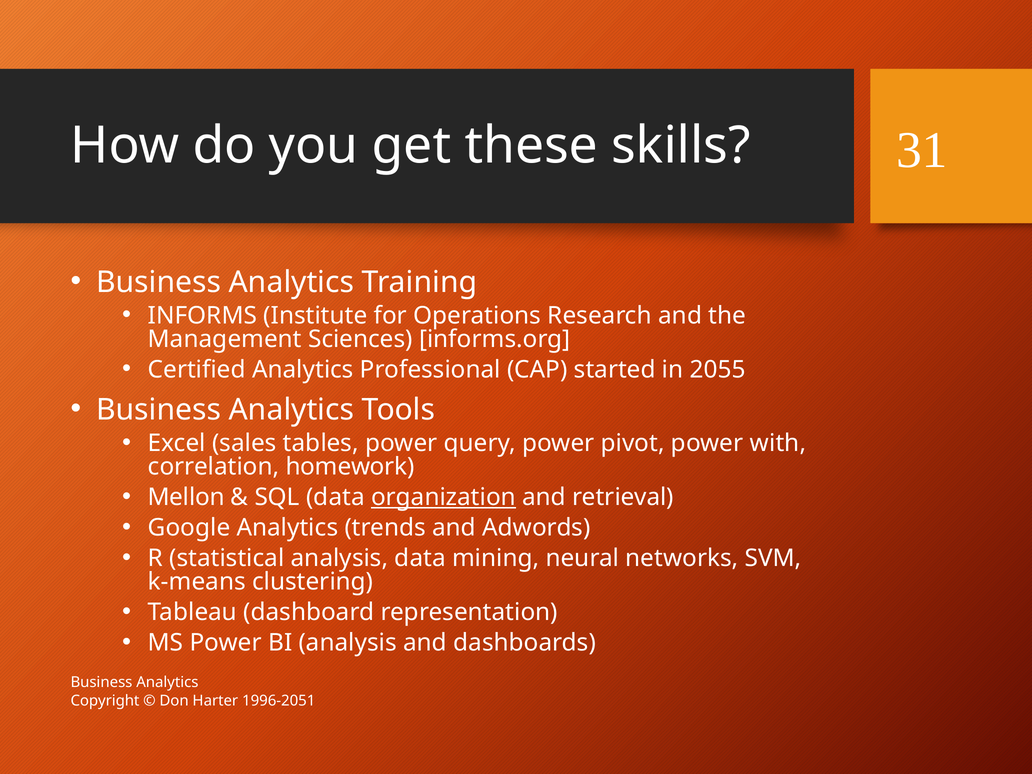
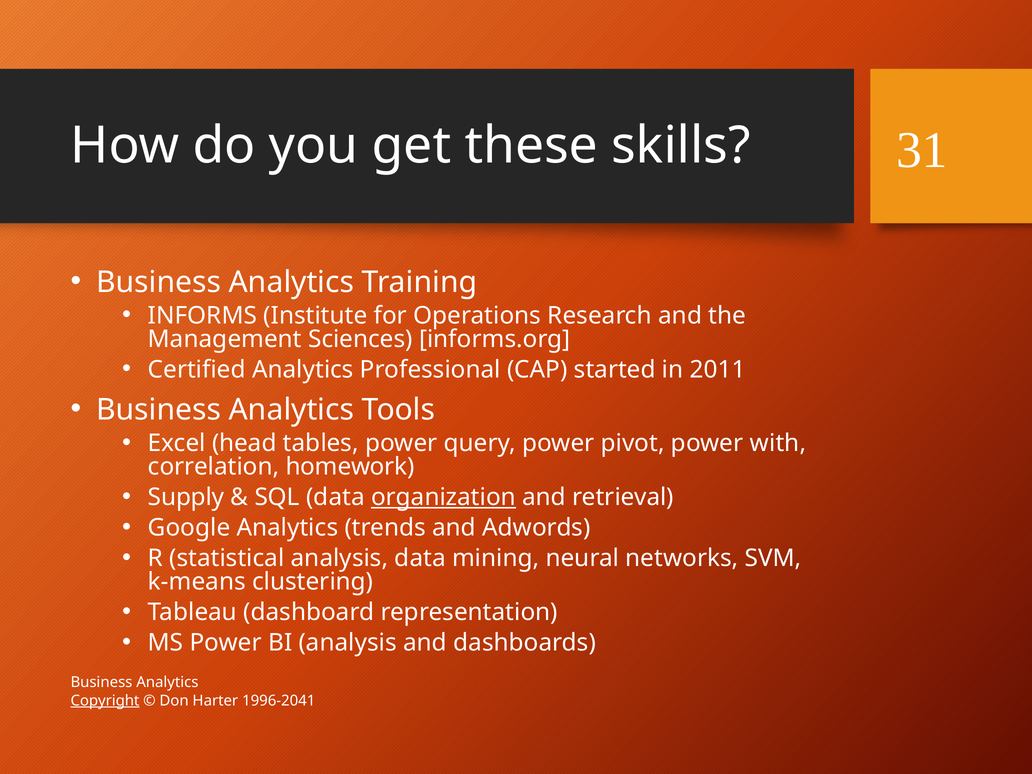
2055: 2055 -> 2011 (718, 370)
sales: sales -> head (244, 443)
Mellon: Mellon -> Supply (186, 497)
Copyright underline: none -> present (105, 701)
1996-2051: 1996-2051 -> 1996-2041 (279, 701)
